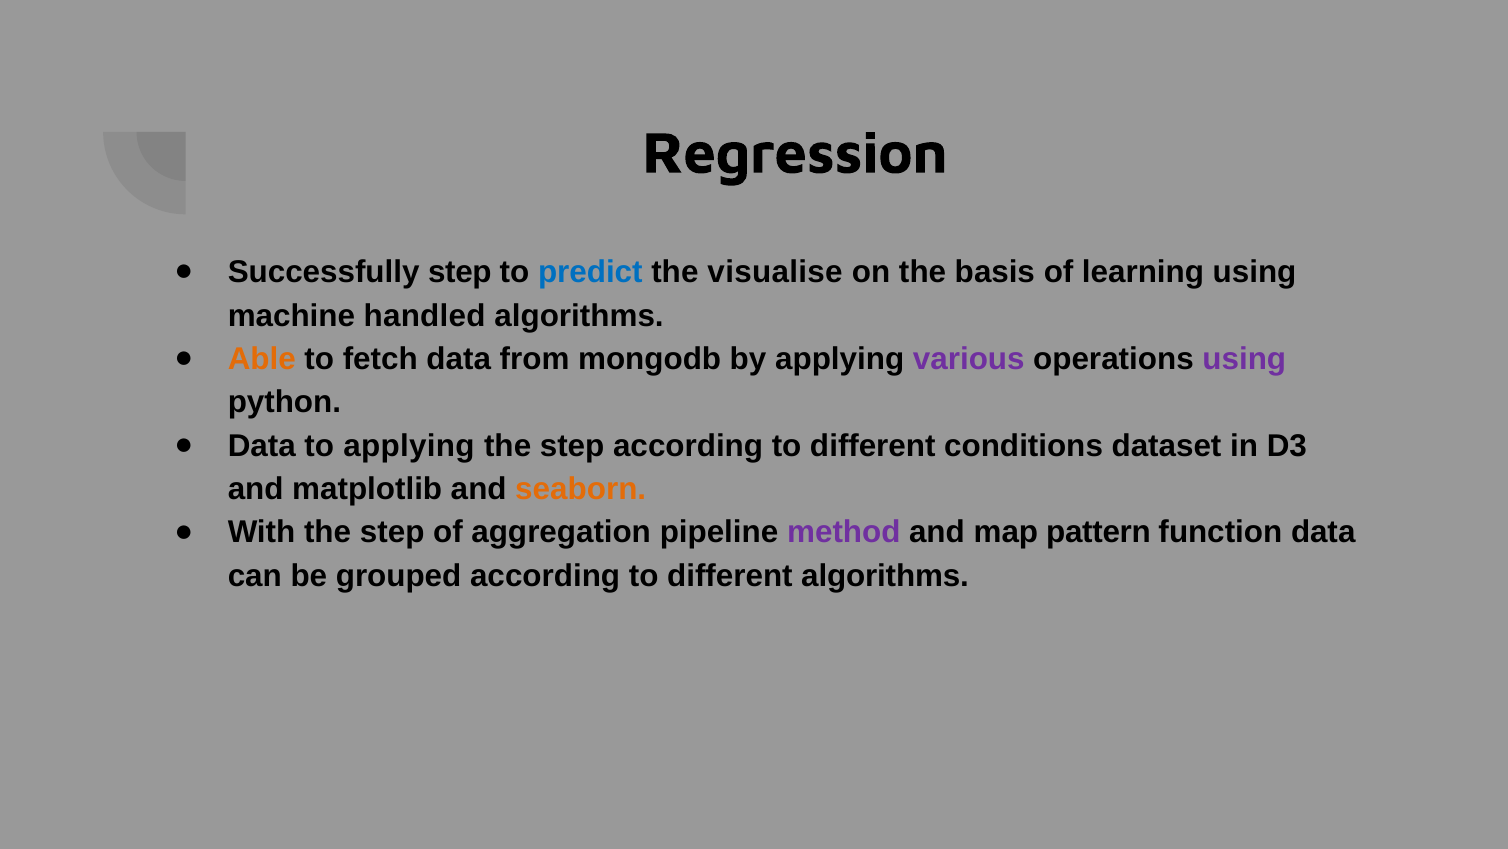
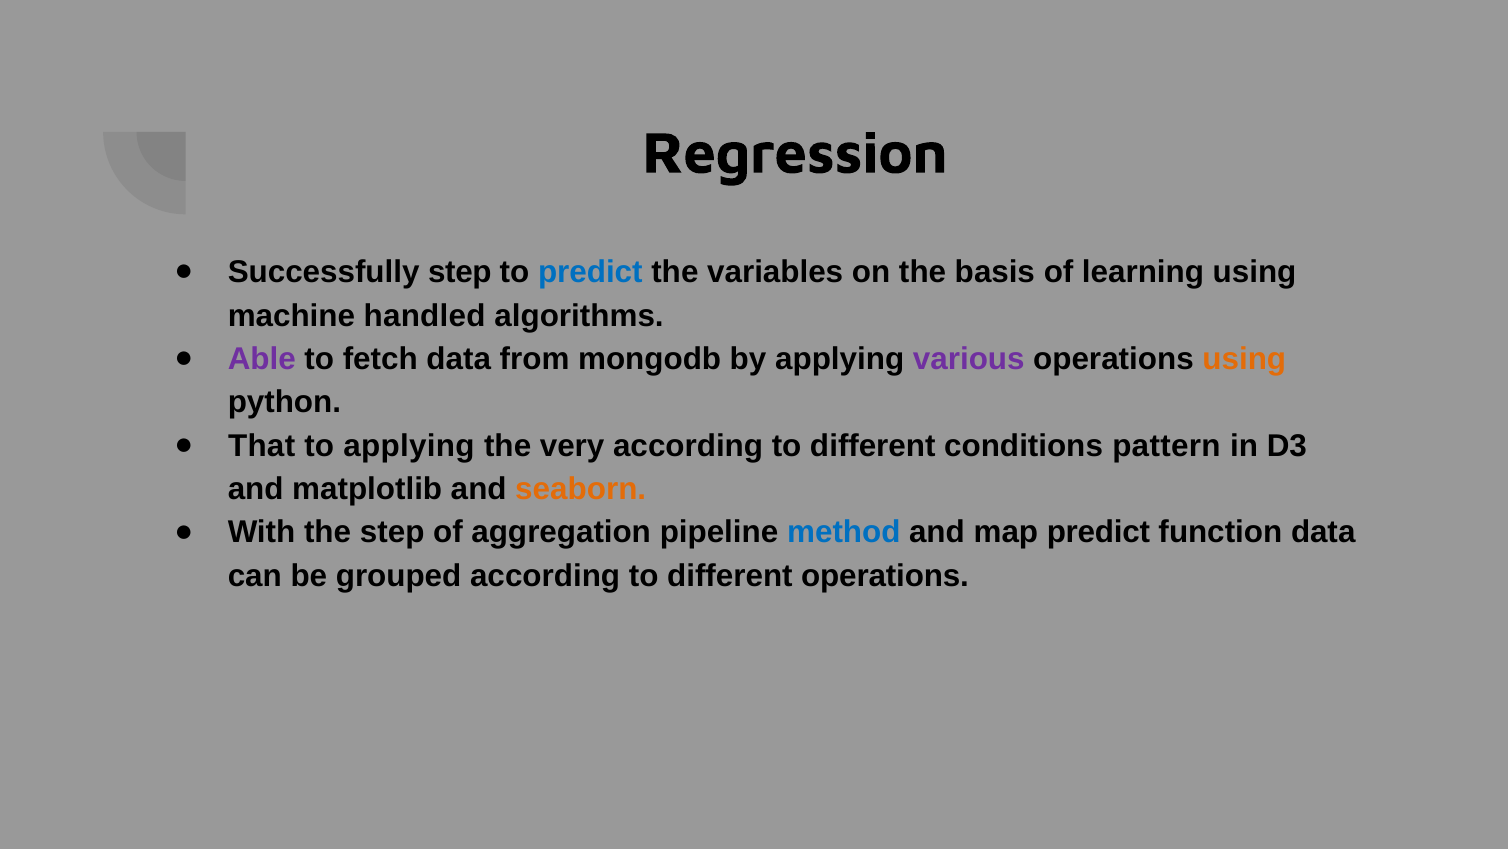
visualise: visualise -> variables (775, 272)
Able colour: orange -> purple (262, 359)
using colour: purple -> orange (1244, 359)
Data: Data -> That (262, 445)
step: step -> very (572, 445)
dataset: dataset -> pattern (1166, 445)
method colour: purple -> blue (844, 532)
map pattern: pattern -> predict (1098, 532)
different algorithms: algorithms -> operations (885, 576)
